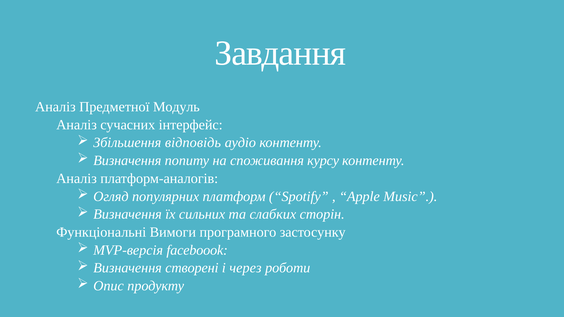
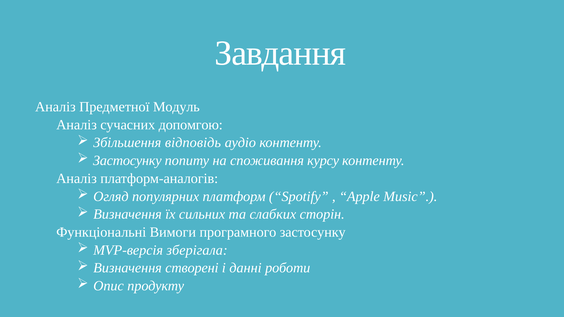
інтерфейс: інтерфейс -> допомгою (191, 125)
Визначення: Визначення -> Застосунку (127, 161)
faceboook: faceboook -> зберігала (197, 250)
через: через -> данні (245, 268)
